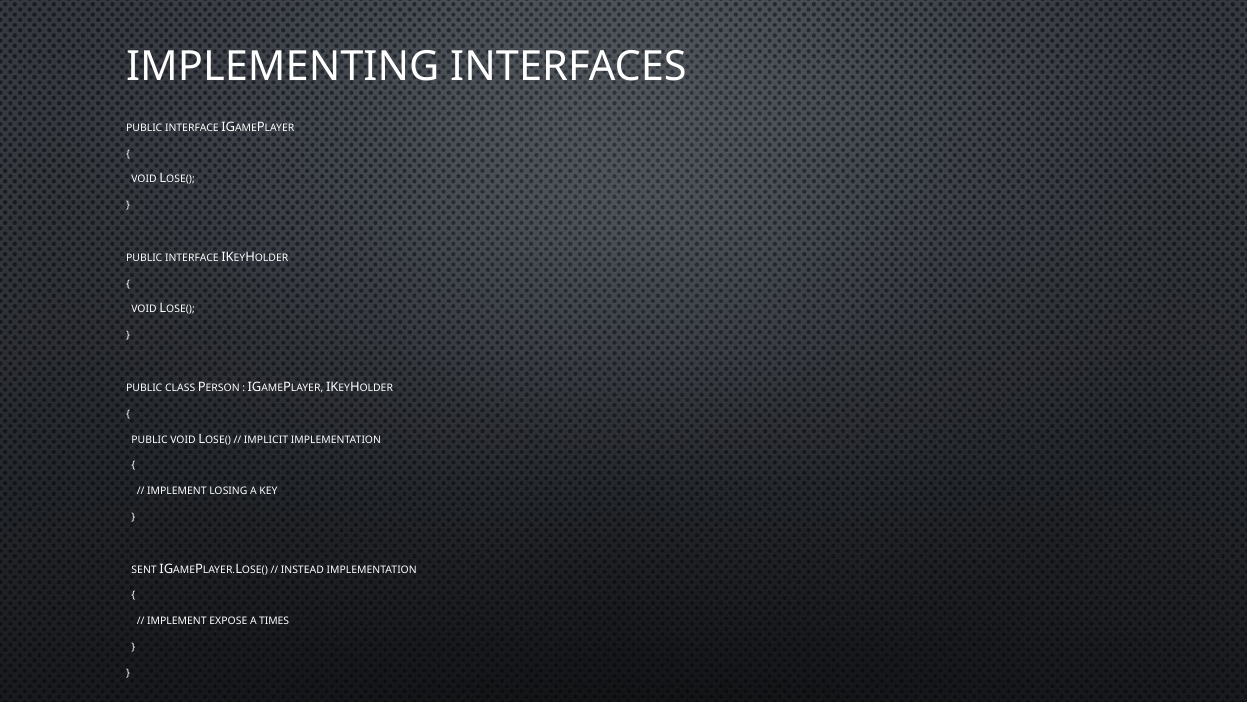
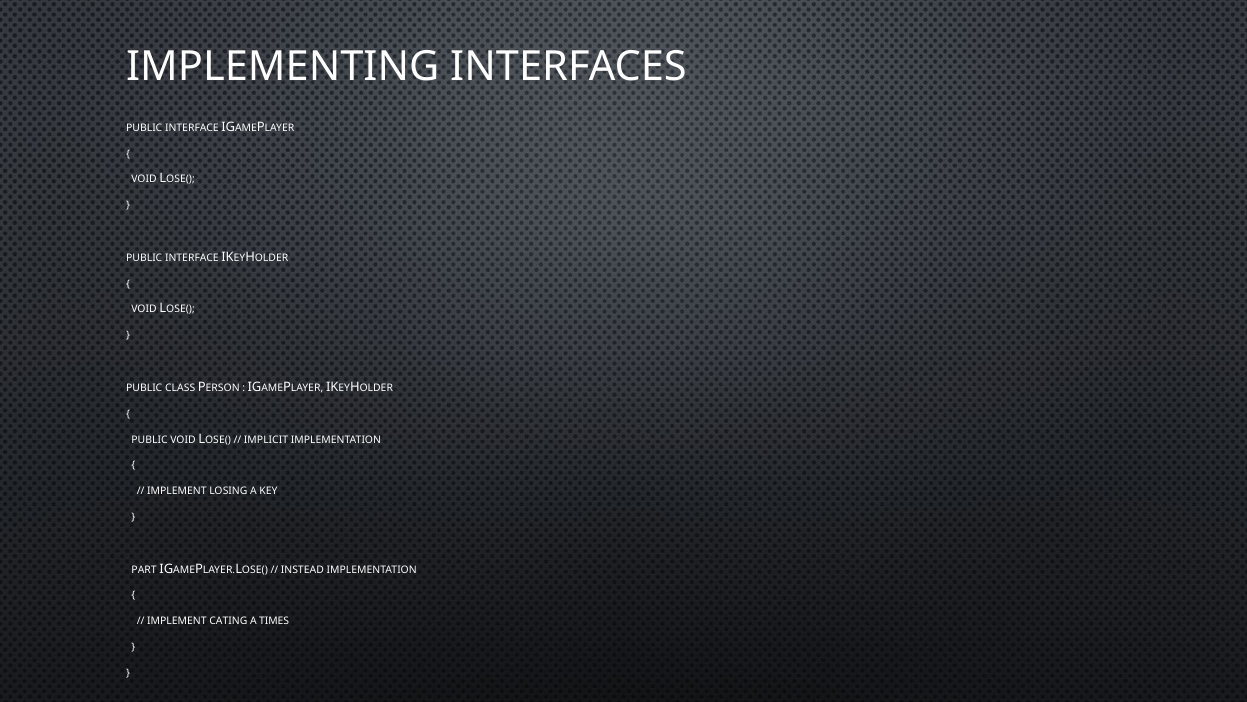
SENT: SENT -> PART (144, 569)
EXPOSE: EXPOSE -> CATING (228, 621)
